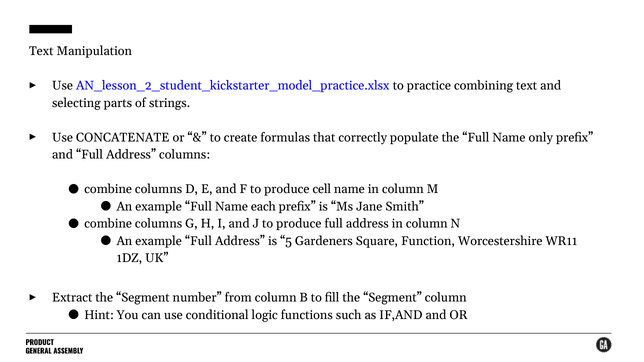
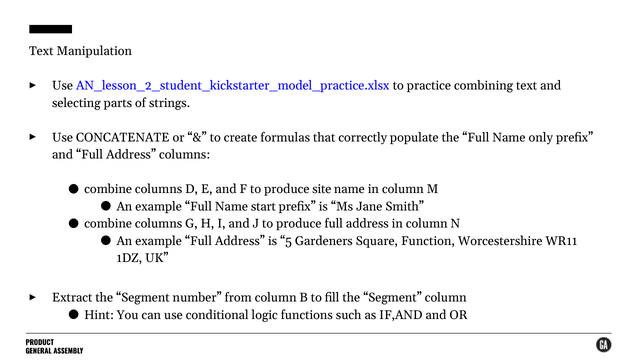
cell: cell -> site (322, 189)
each: each -> start (263, 207)
